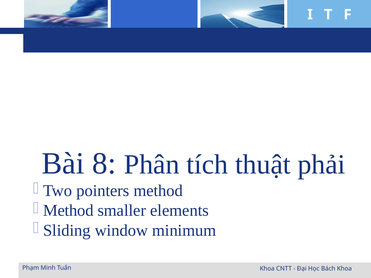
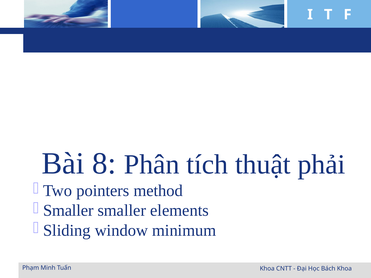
Method: Method -> Smaller (68, 211)
